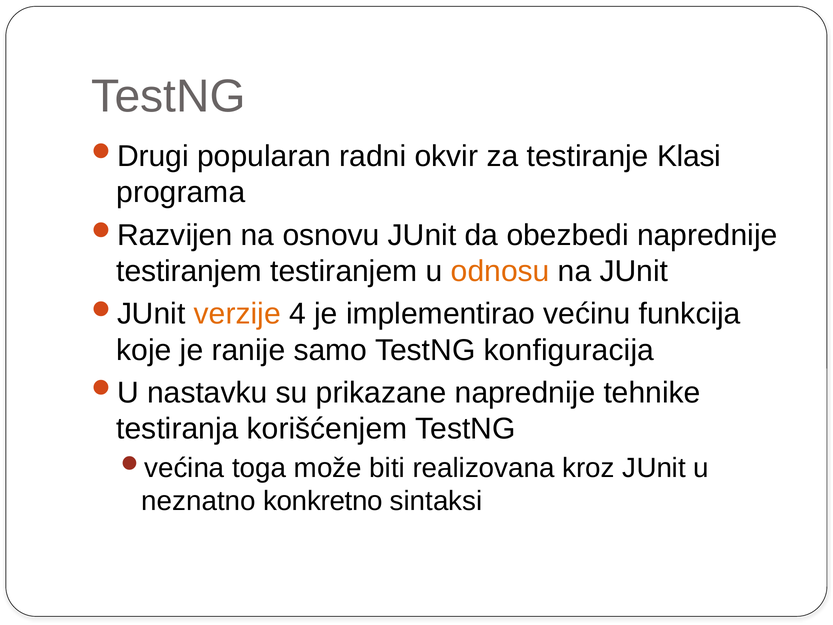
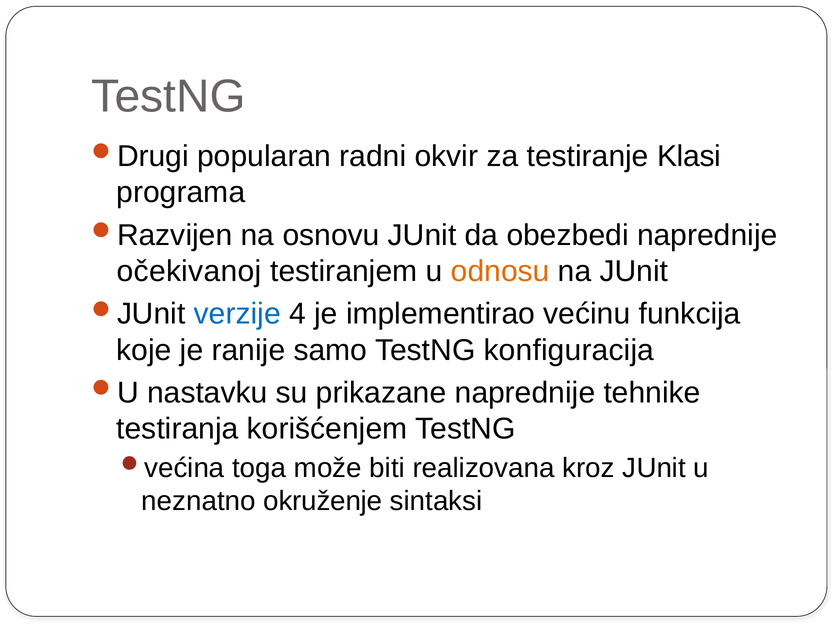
testiranjem: testiranjem -> očekivanoj (189, 271)
verzije colour: orange -> blue (237, 314)
konkretno: konkretno -> okruženje (323, 501)
